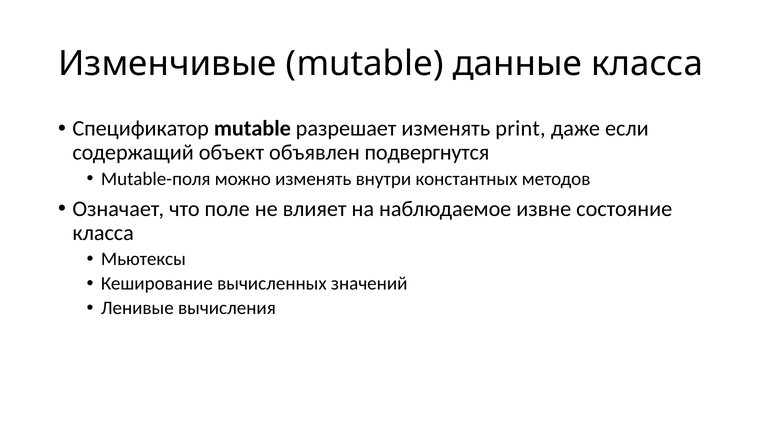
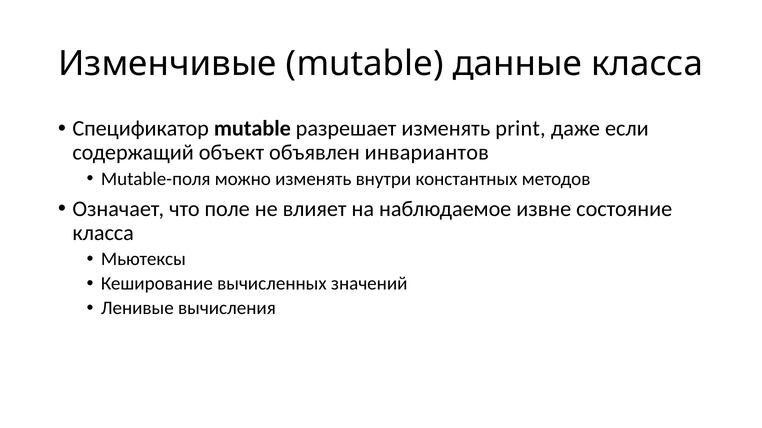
подвергнутся: подвергнутся -> инвариантов (427, 153)
